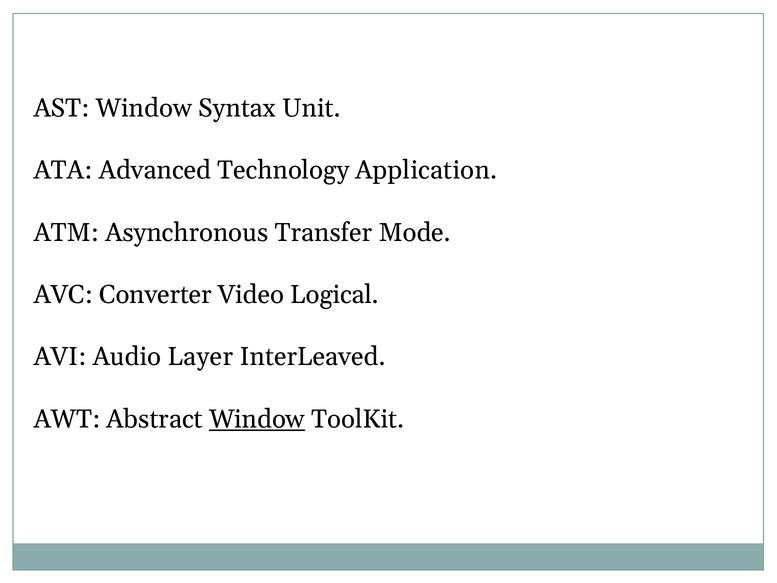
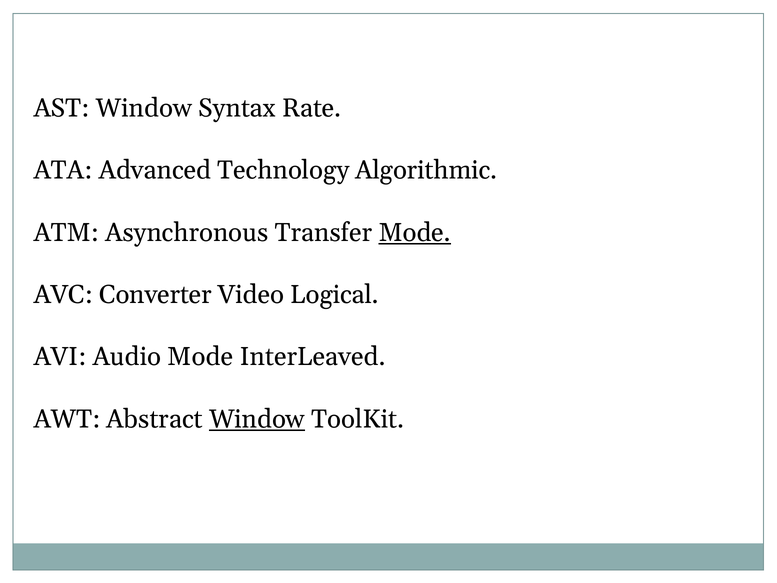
Unit: Unit -> Rate (312, 108)
Application: Application -> Algorithmic (426, 170)
Mode underline: none -> present (415, 232)
Audio Layer: Layer -> Mode (200, 357)
